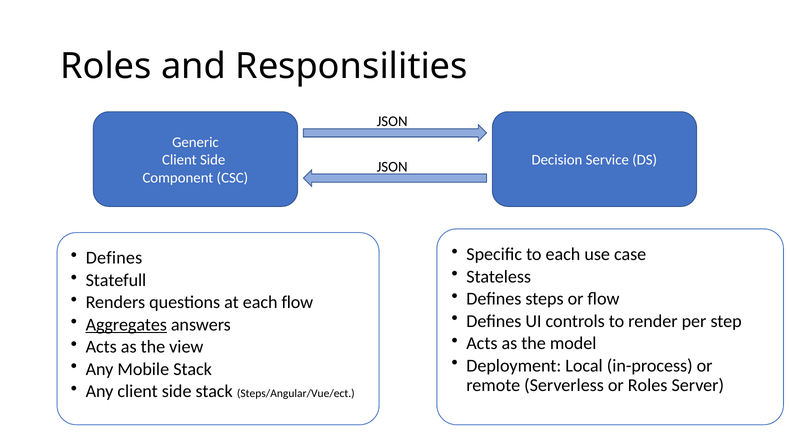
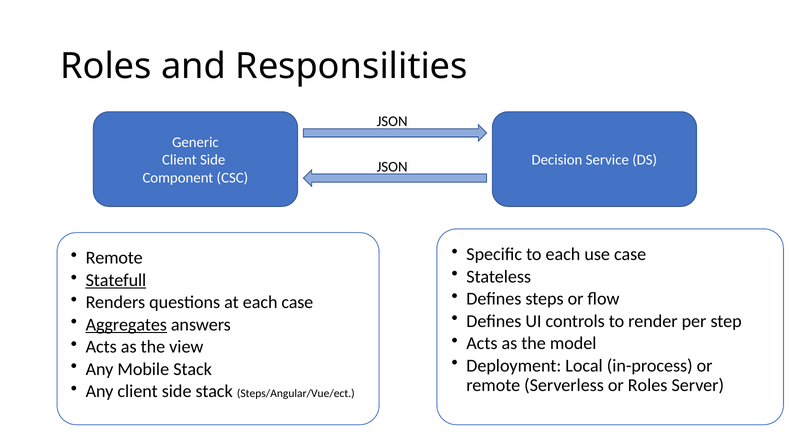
Defines: Defines -> Remote (114, 258)
Statefull underline: none -> present (116, 280)
each flow: flow -> case (297, 303)
